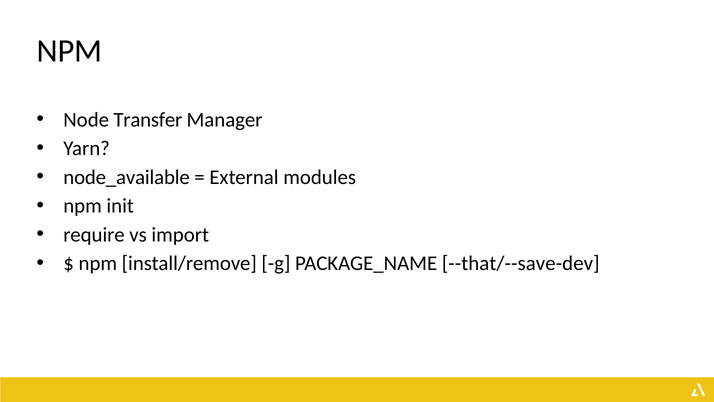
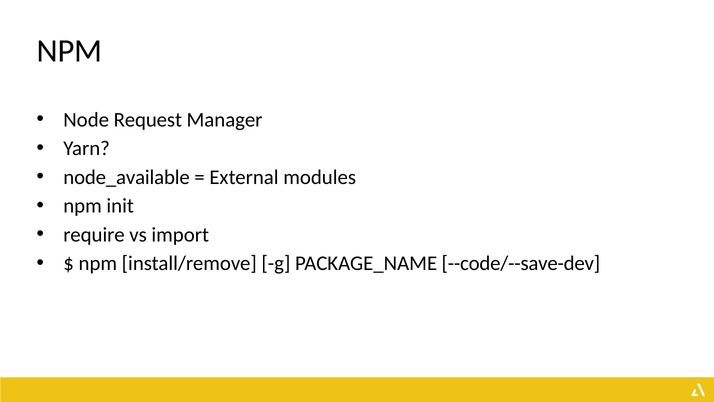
Transfer: Transfer -> Request (148, 120)
--that/--save-dev: --that/--save-dev -> --code/--save-dev (521, 263)
